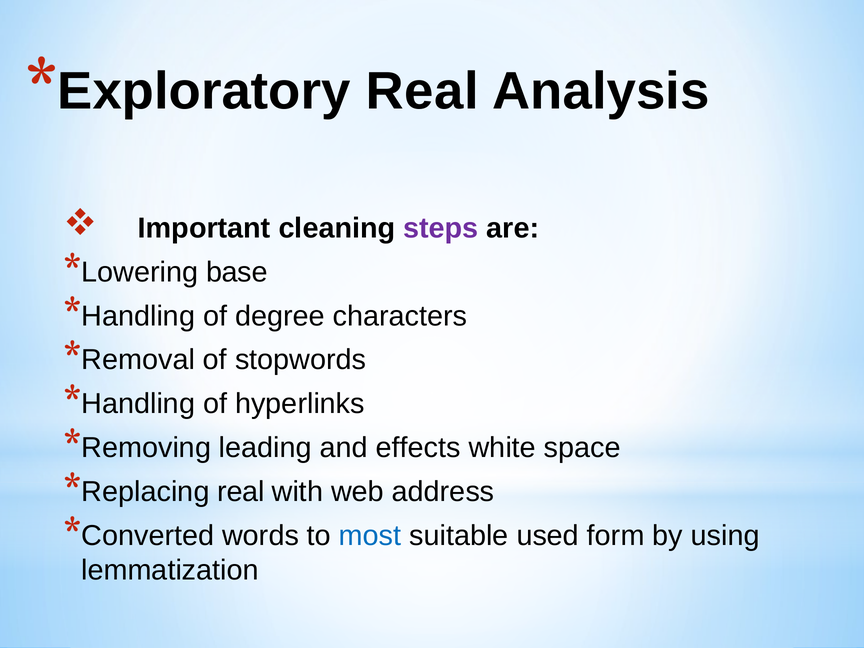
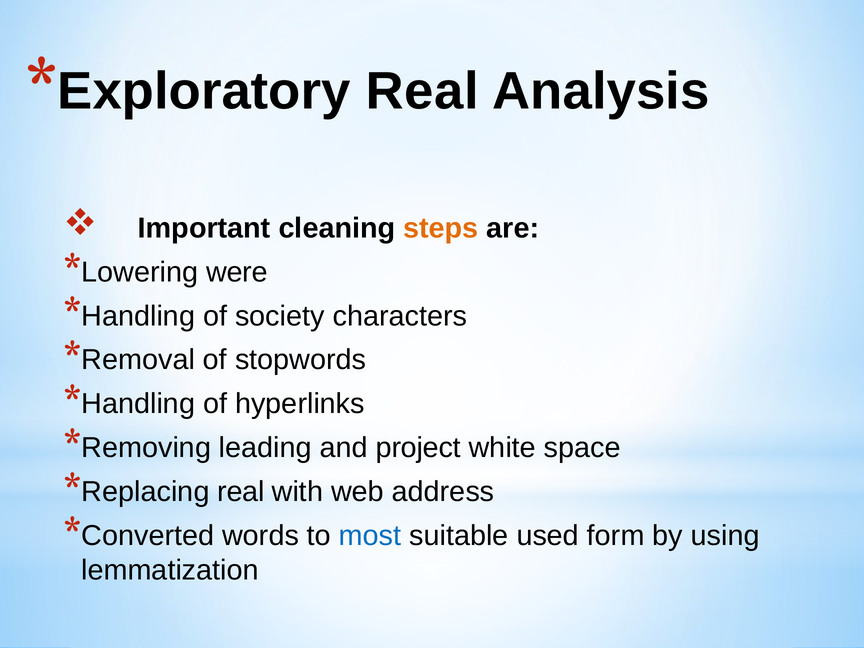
steps colour: purple -> orange (441, 228)
base: base -> were (237, 272)
degree: degree -> society (280, 316)
effects: effects -> project (418, 448)
